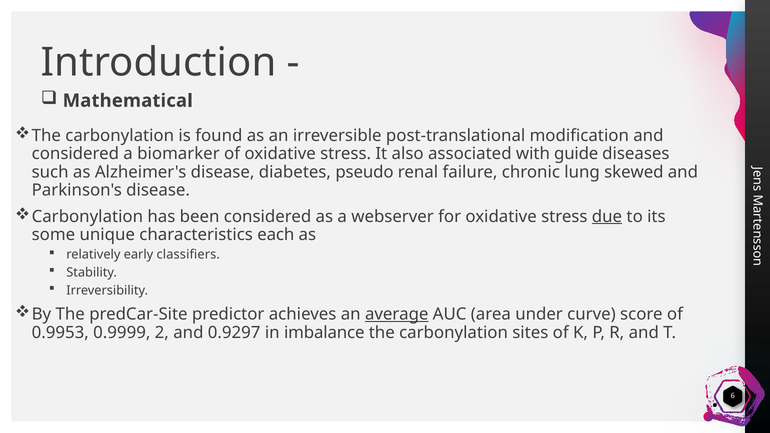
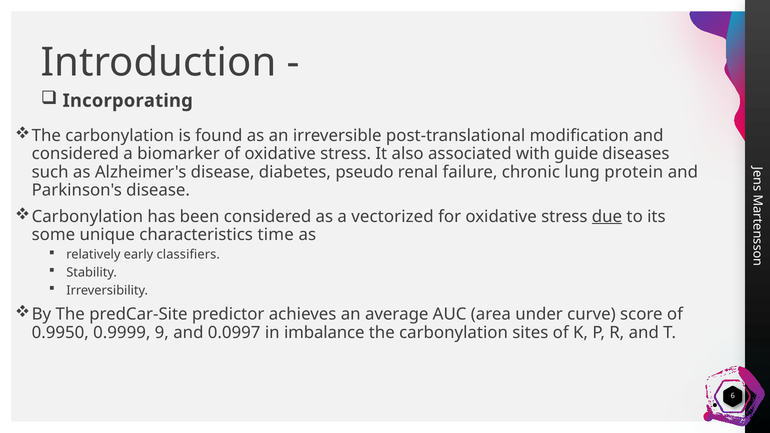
Mathematical: Mathematical -> Incorporating (128, 101)
skewed: skewed -> protein (634, 172)
webserver: webserver -> vectorized (392, 217)
each: each -> time (276, 235)
average underline: present -> none (397, 314)
0.9953: 0.9953 -> 0.9950 (60, 333)
2: 2 -> 9 (162, 333)
0.9297: 0.9297 -> 0.0997 (234, 333)
